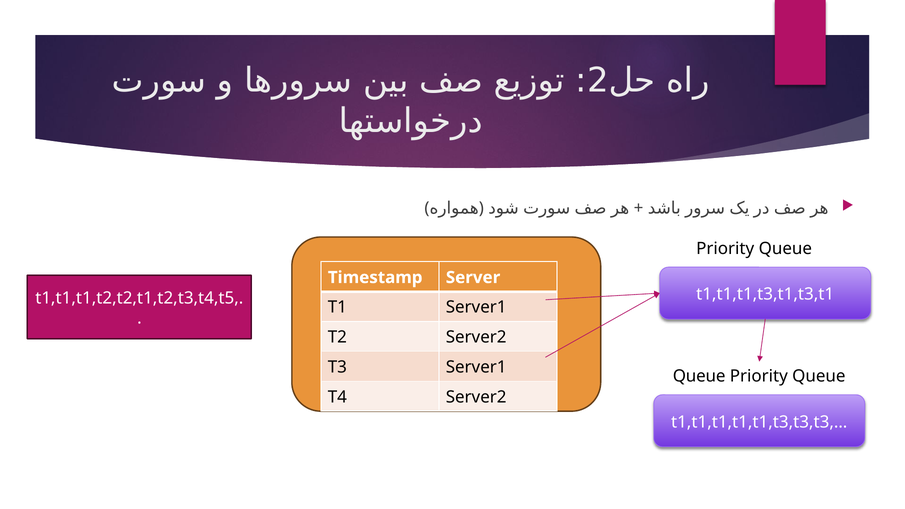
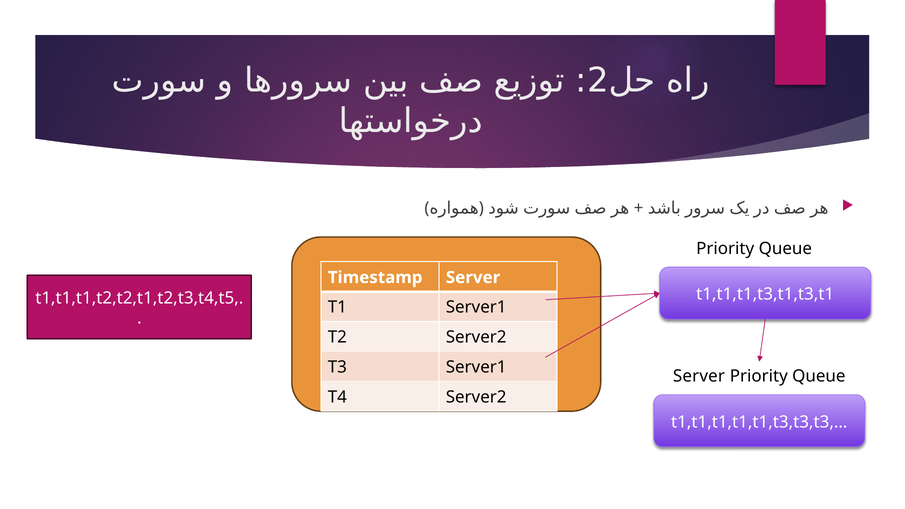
Queue: Queue -> Server (699, 376)
